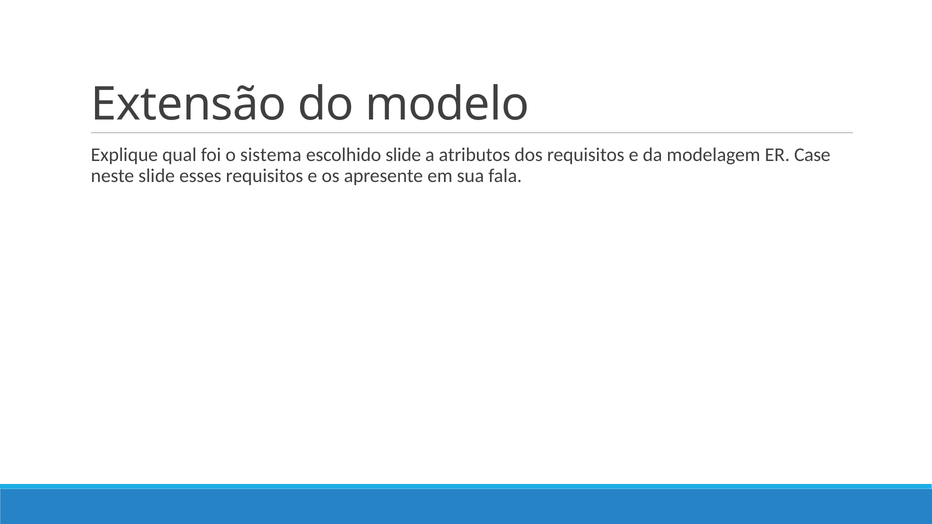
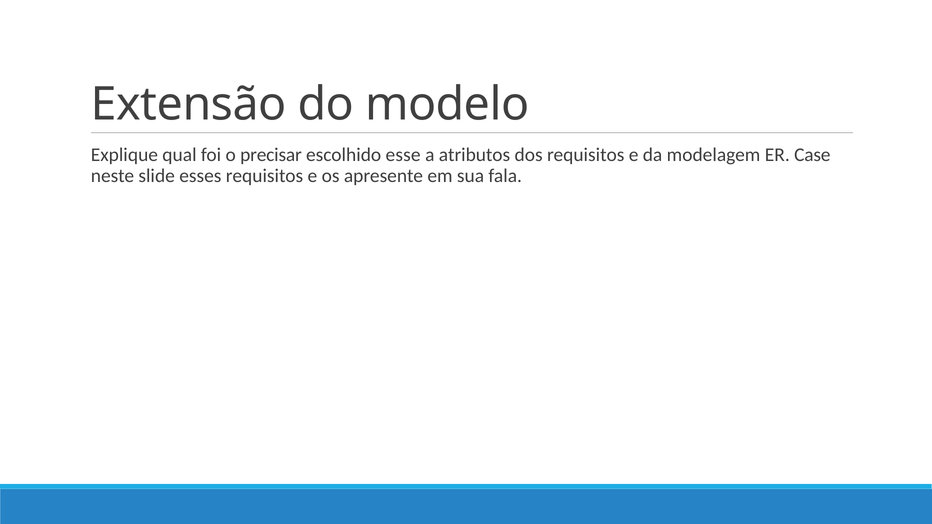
sistema: sistema -> precisar (271, 155)
escolhido slide: slide -> esse (403, 155)
